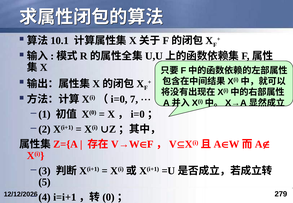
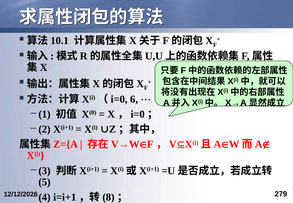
7: 7 -> 6 (134, 99)
0: 0 -> 8 (109, 197)
